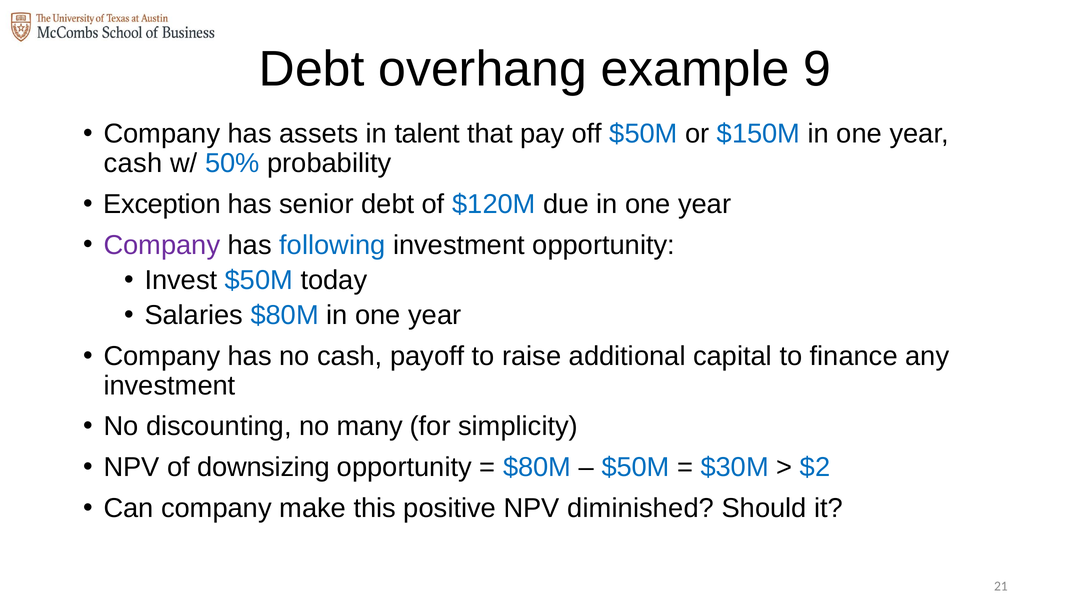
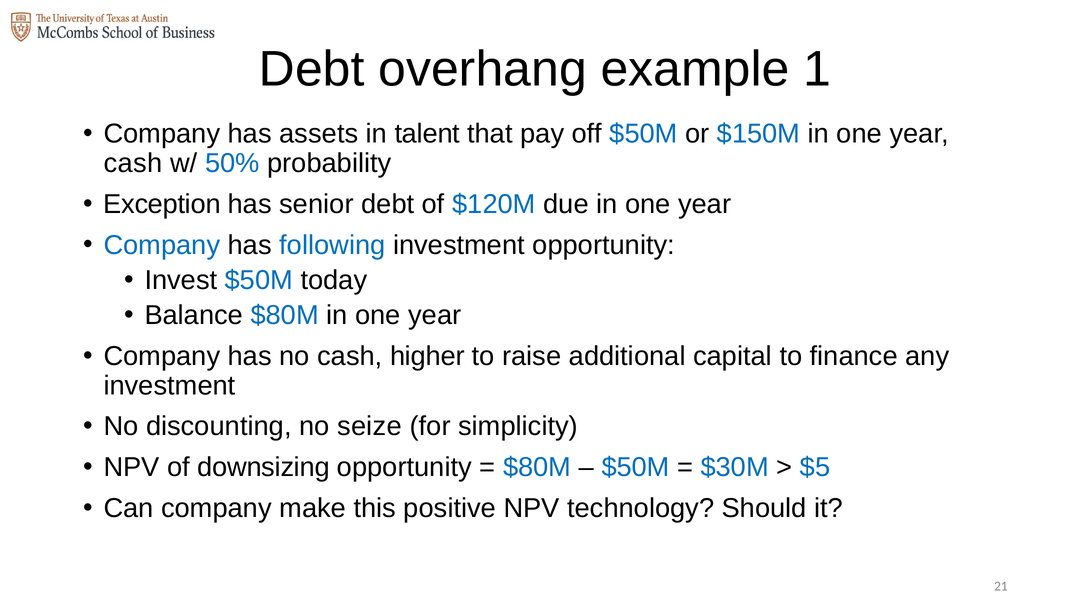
9: 9 -> 1 (817, 69)
Company colour: purple -> blue (162, 245)
Salaries: Salaries -> Balance (194, 315)
payoff: payoff -> higher (427, 356)
many: many -> seize (369, 426)
$2: $2 -> $5 (815, 467)
diminished: diminished -> technology (641, 508)
